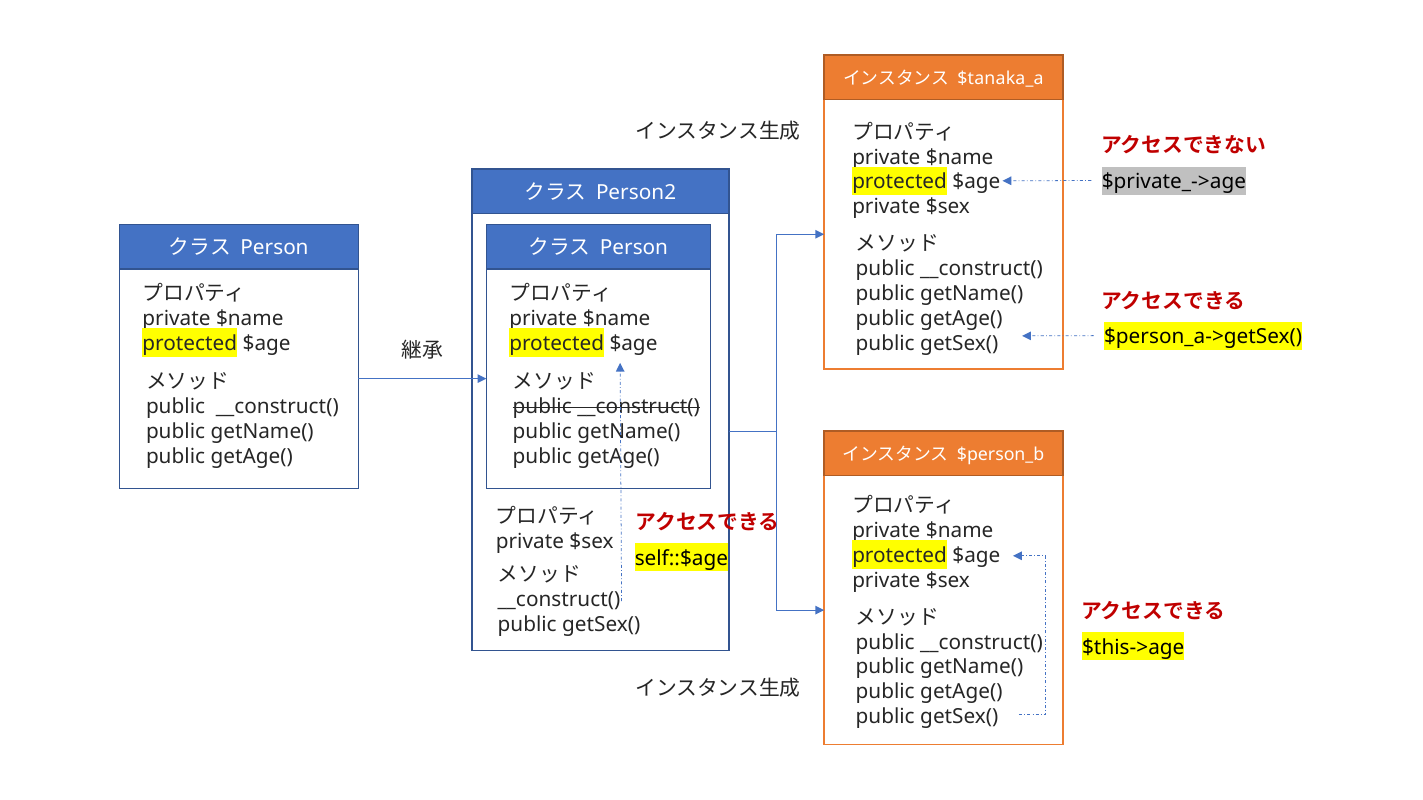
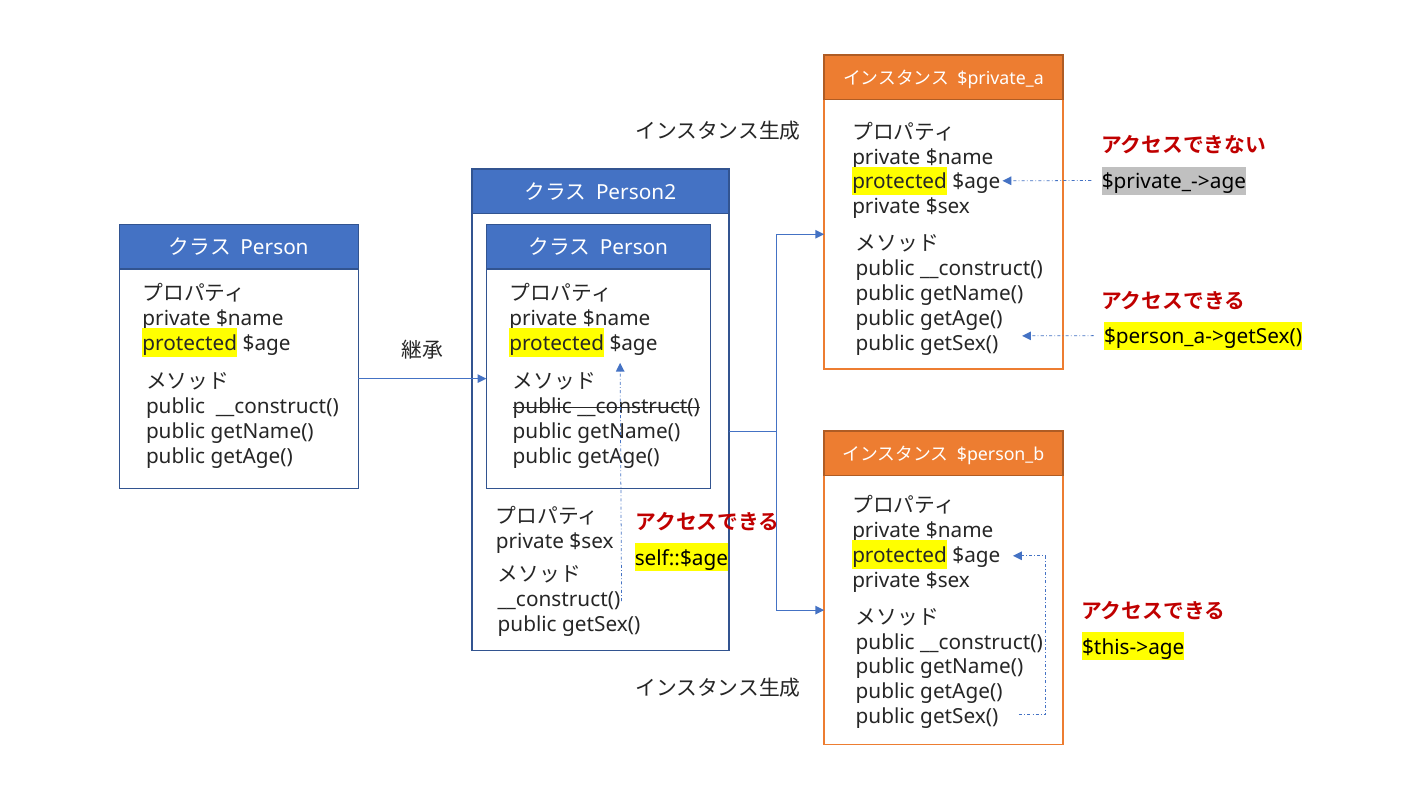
$tanaka_a: $tanaka_a -> $private_a (1001, 79)
